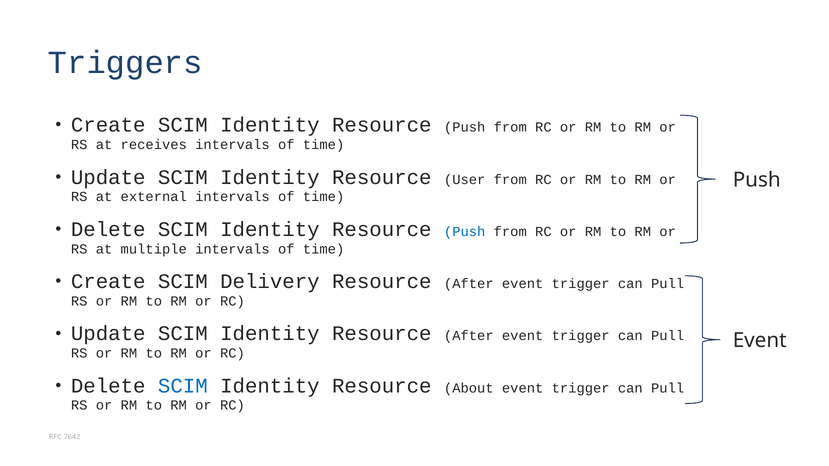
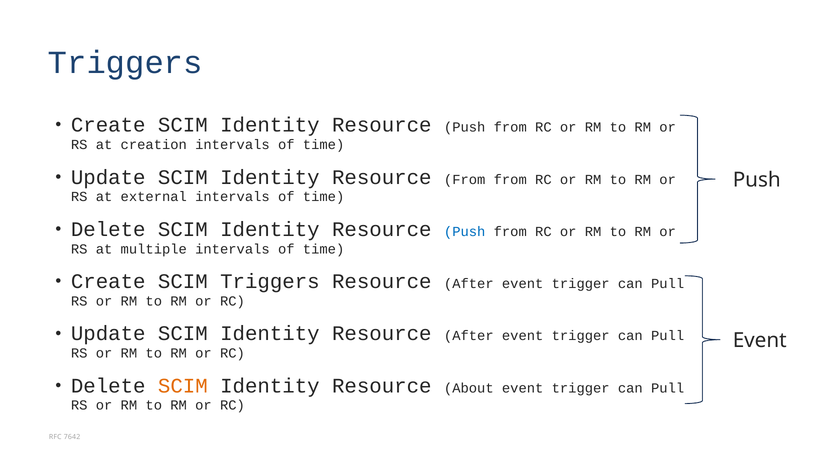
receives: receives -> creation (154, 145)
Resource User: User -> From (465, 180)
SCIM Delivery: Delivery -> Triggers (270, 282)
SCIM colour: blue -> orange (183, 386)
